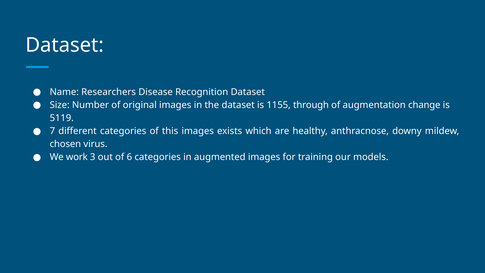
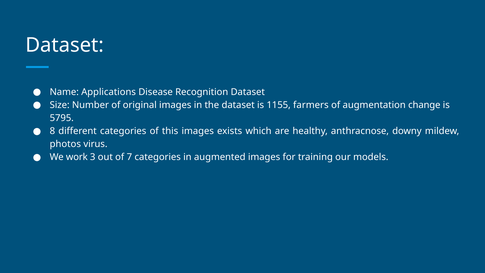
Researchers: Researchers -> Applications (109, 92)
through: through -> farmers (311, 105)
5119: 5119 -> 5795 (62, 118)
7: 7 -> 8 (52, 131)
chosen: chosen -> photos (65, 144)
6: 6 -> 7 (129, 157)
